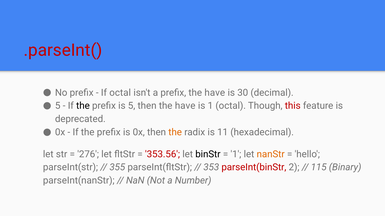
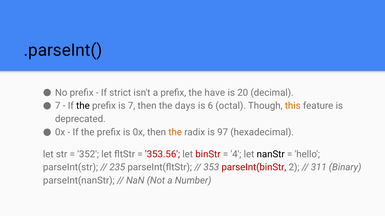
.parseInt( colour: red -> black (63, 50)
If octal: octal -> strict (120, 93)
30: 30 -> 20 (243, 93)
5: 5 -> 7 (58, 106)
is 5: 5 -> 7 (132, 106)
then the have: have -> days (185, 106)
is 1: 1 -> 6 (210, 106)
this colour: red -> orange (293, 106)
11: 11 -> 97 (223, 133)
276: 276 -> 352 (88, 154)
binStr colour: black -> red (208, 154)
1: 1 -> 4 (236, 154)
nanStr colour: orange -> black (271, 154)
355: 355 -> 235 (117, 168)
115: 115 -> 311 (319, 168)
